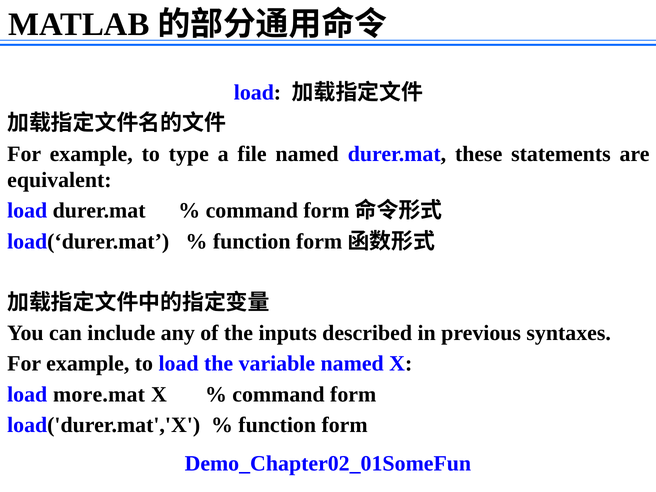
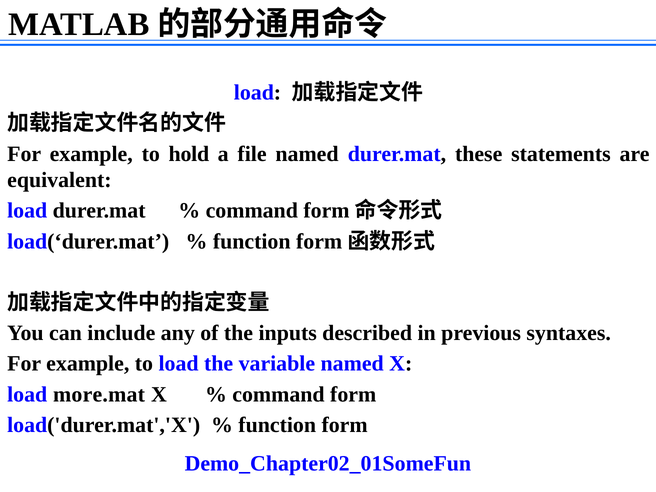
type: type -> hold (189, 154)
